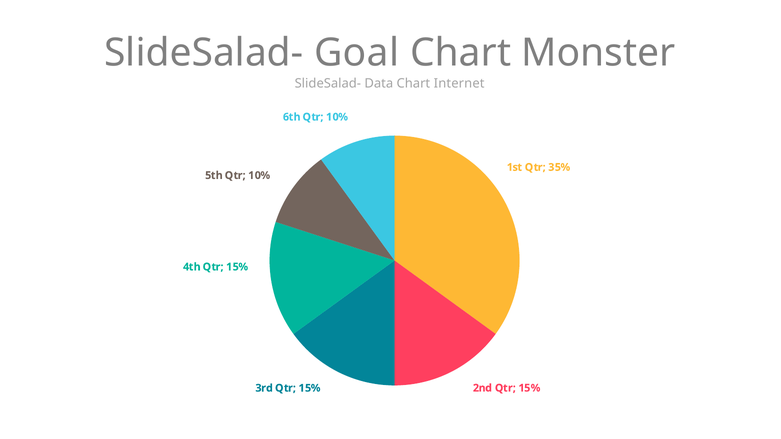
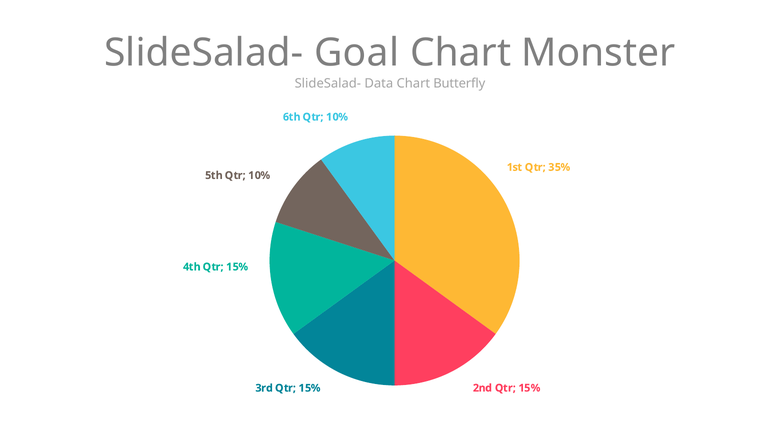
Internet: Internet -> Butterfly (459, 84)
